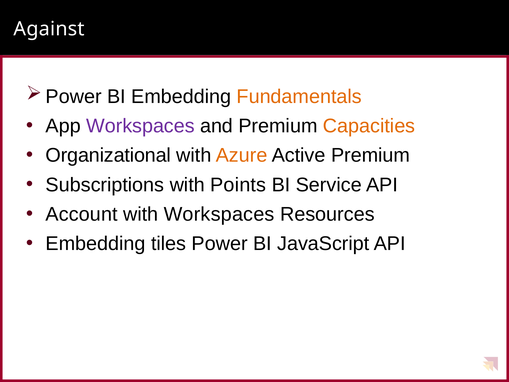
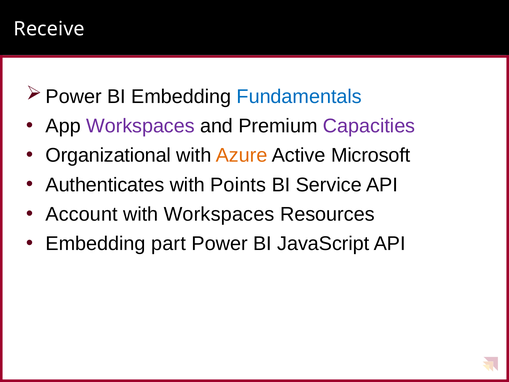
Against: Against -> Receive (49, 29)
Fundamentals colour: orange -> blue (299, 96)
Capacities colour: orange -> purple (369, 126)
Active Premium: Premium -> Microsoft (371, 155)
Subscriptions: Subscriptions -> Authenticates (105, 185)
tiles: tiles -> part (169, 244)
